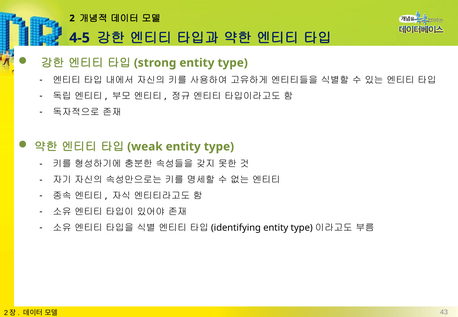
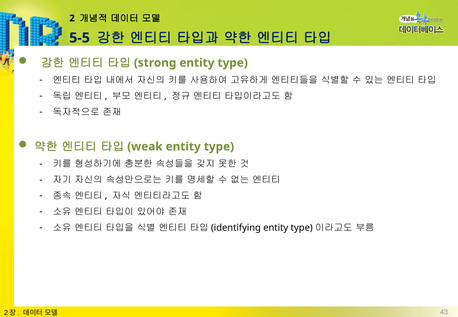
4-5: 4-5 -> 5-5 (80, 38)
